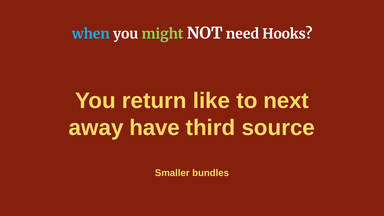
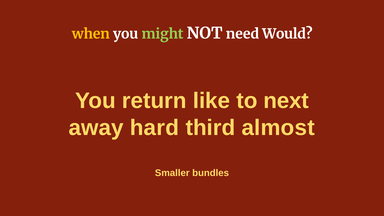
when colour: light blue -> yellow (91, 34)
Hooks: Hooks -> Would (287, 34)
have: have -> hard (154, 128)
source: source -> almost (278, 128)
